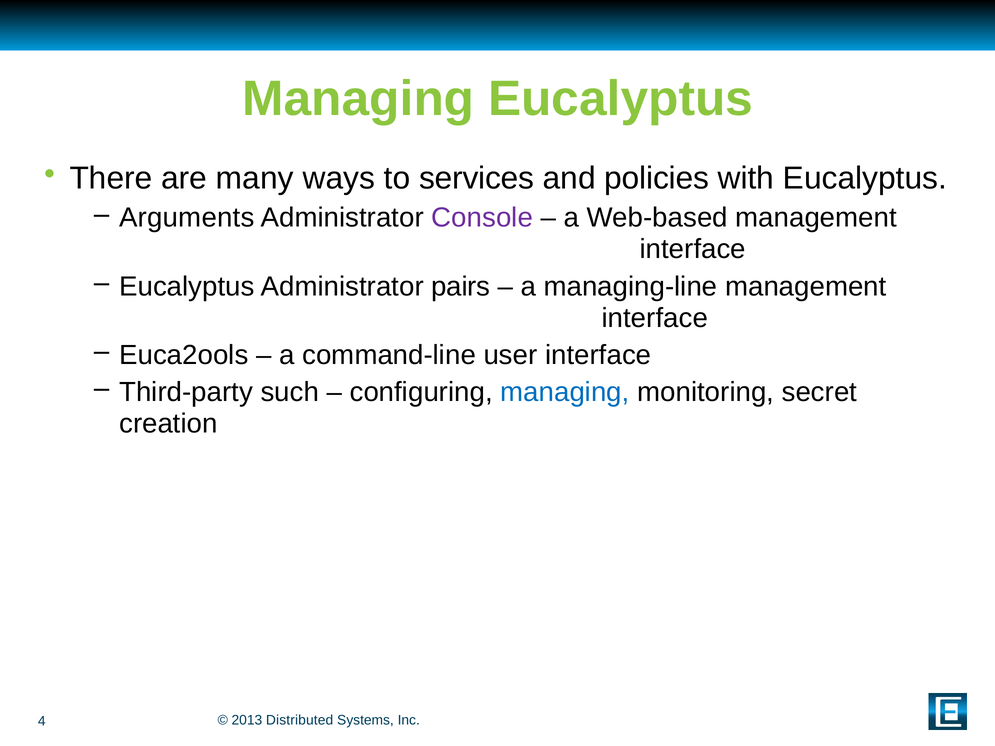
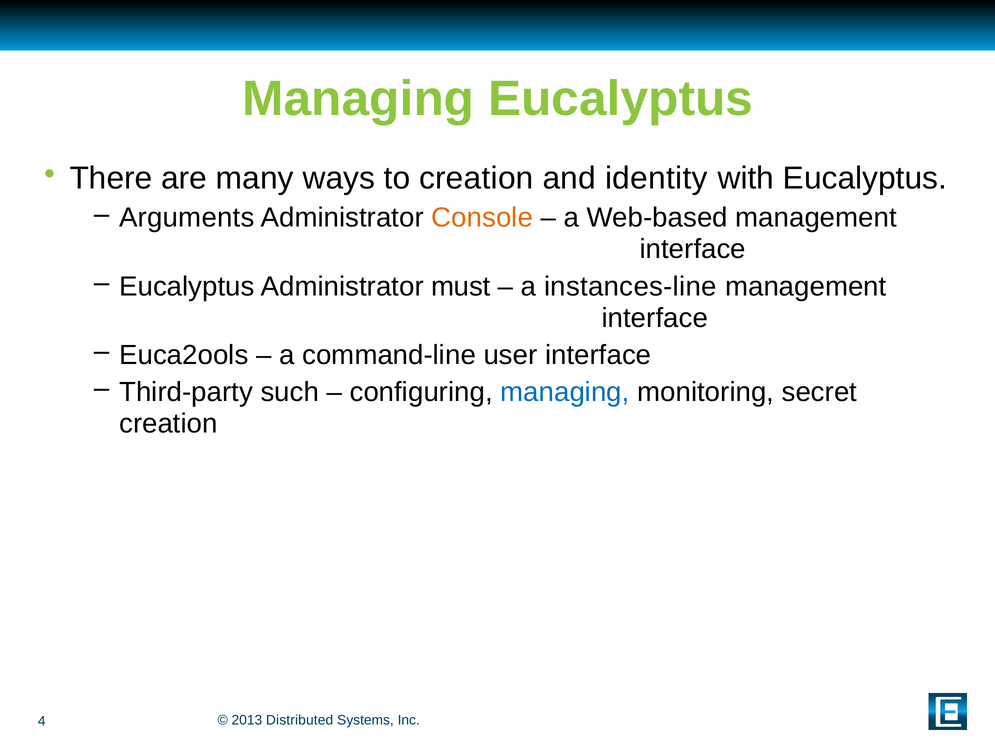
to services: services -> creation (476, 179)
policies: policies -> identity (656, 179)
Console colour: purple -> orange (482, 218)
pairs: pairs -> must (461, 286)
managing-line: managing-line -> instances-line (630, 286)
